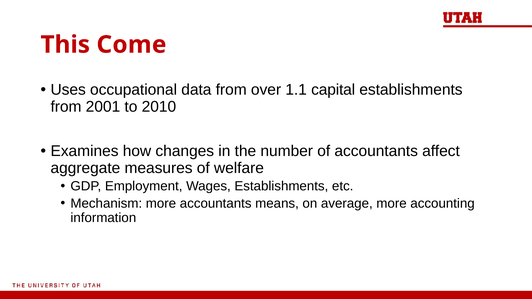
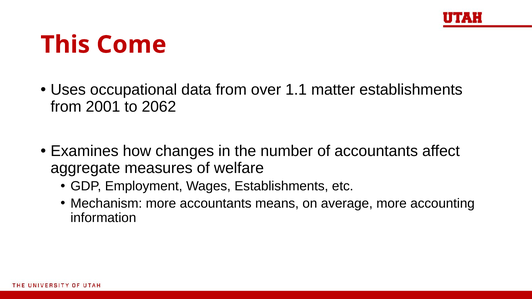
capital: capital -> matter (333, 90)
2010: 2010 -> 2062 (159, 107)
